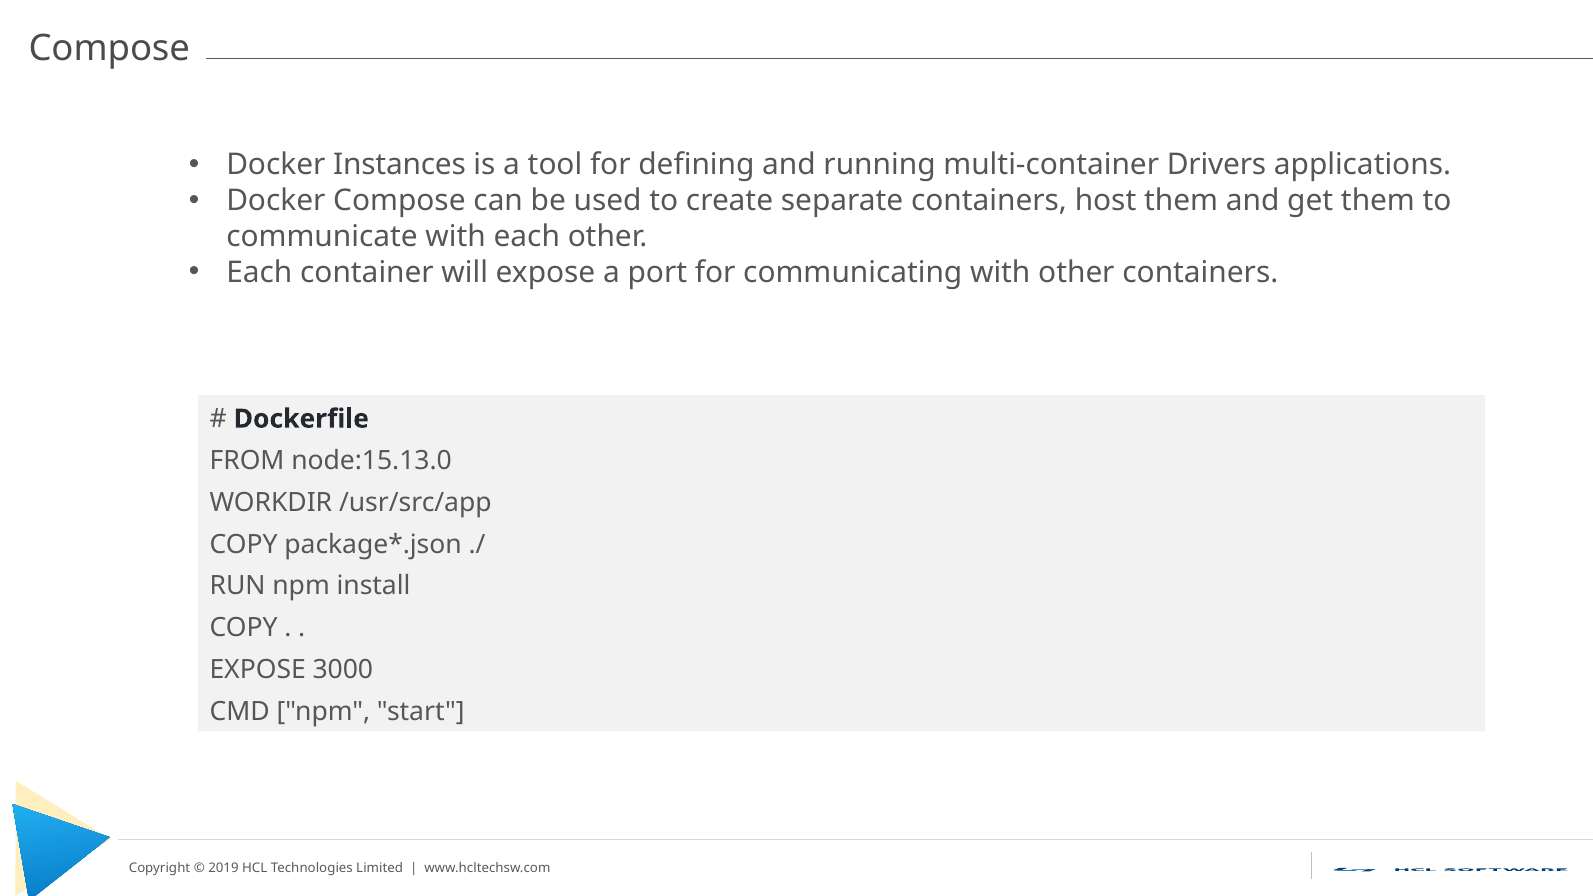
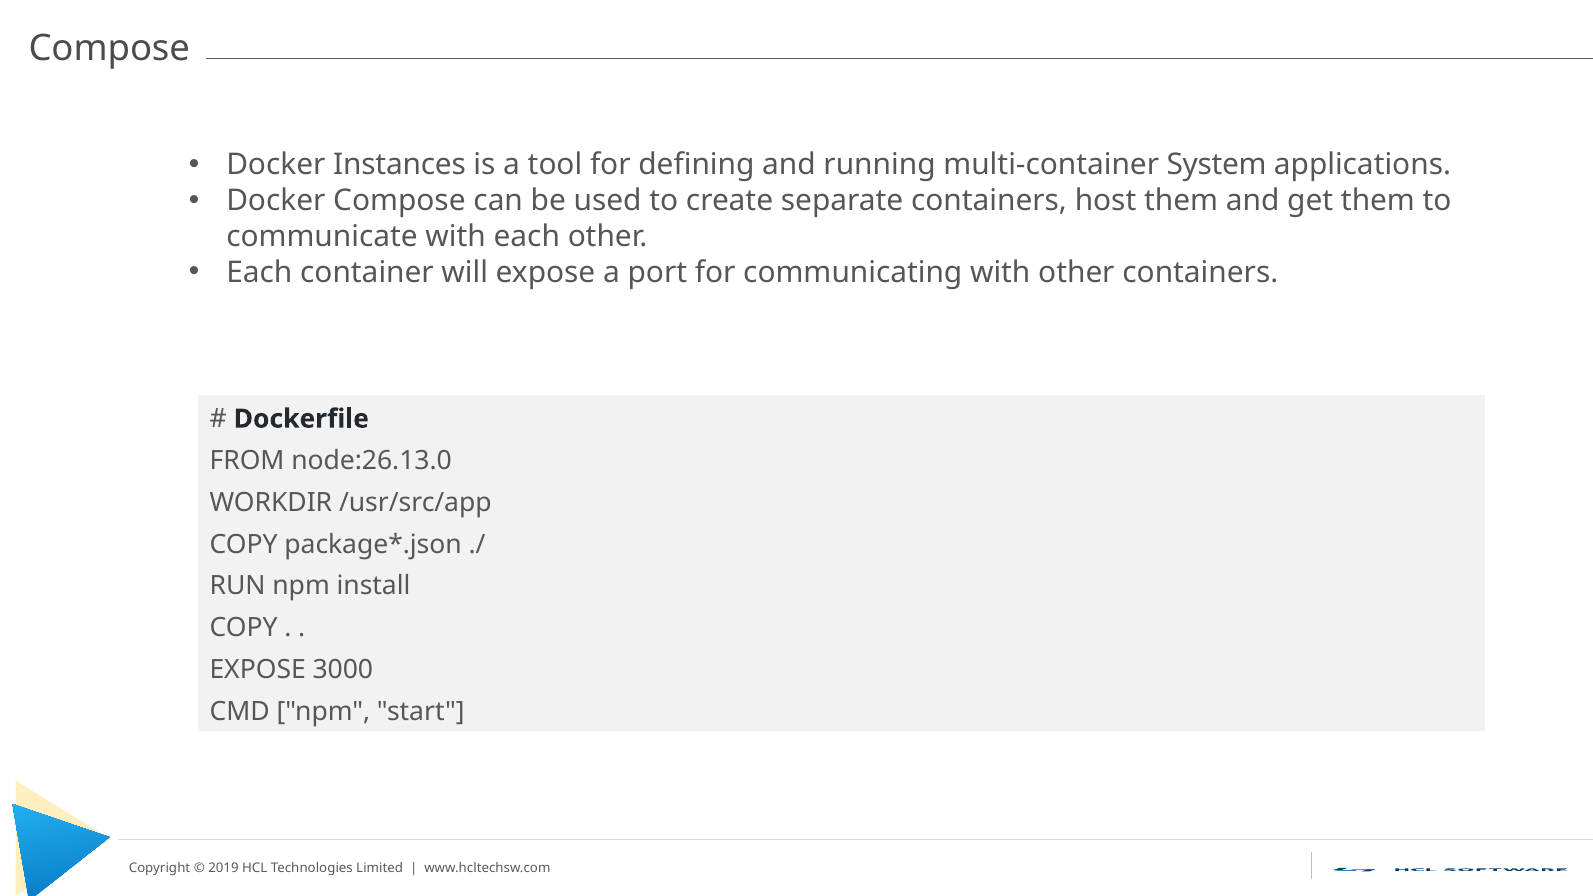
Drivers: Drivers -> System (1217, 165)
node:15.13.0: node:15.13.0 -> node:26.13.0 (372, 461)
